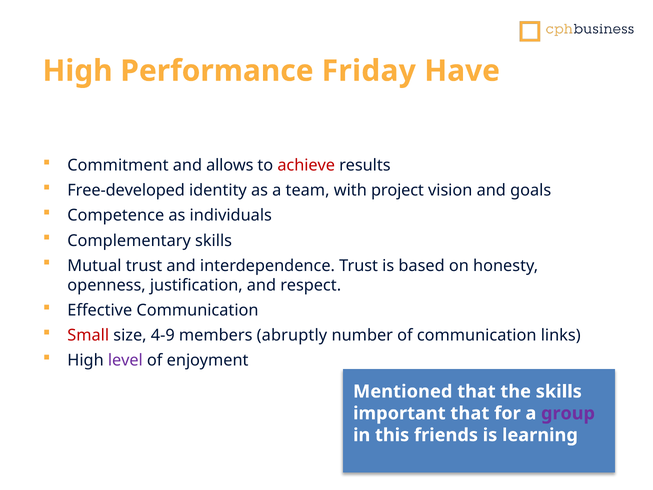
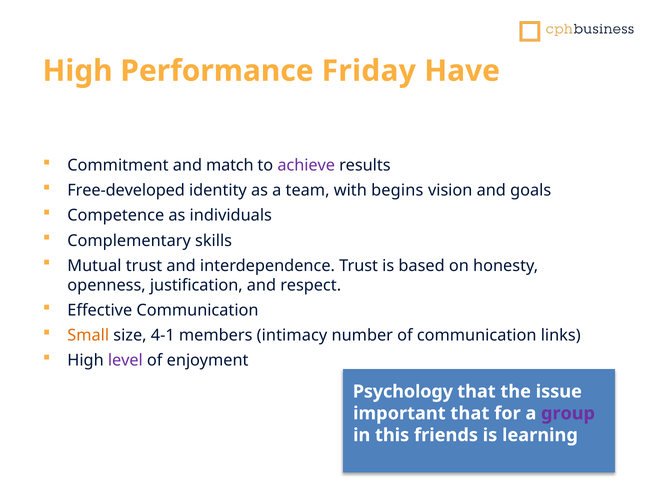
allows: allows -> match (230, 165)
achieve colour: red -> purple (306, 165)
project: project -> begins (397, 190)
Small colour: red -> orange (88, 335)
4-9: 4-9 -> 4-1 (163, 335)
abruptly: abruptly -> intimacy (292, 335)
Mentioned: Mentioned -> Psychology (403, 391)
the skills: skills -> issue (559, 391)
